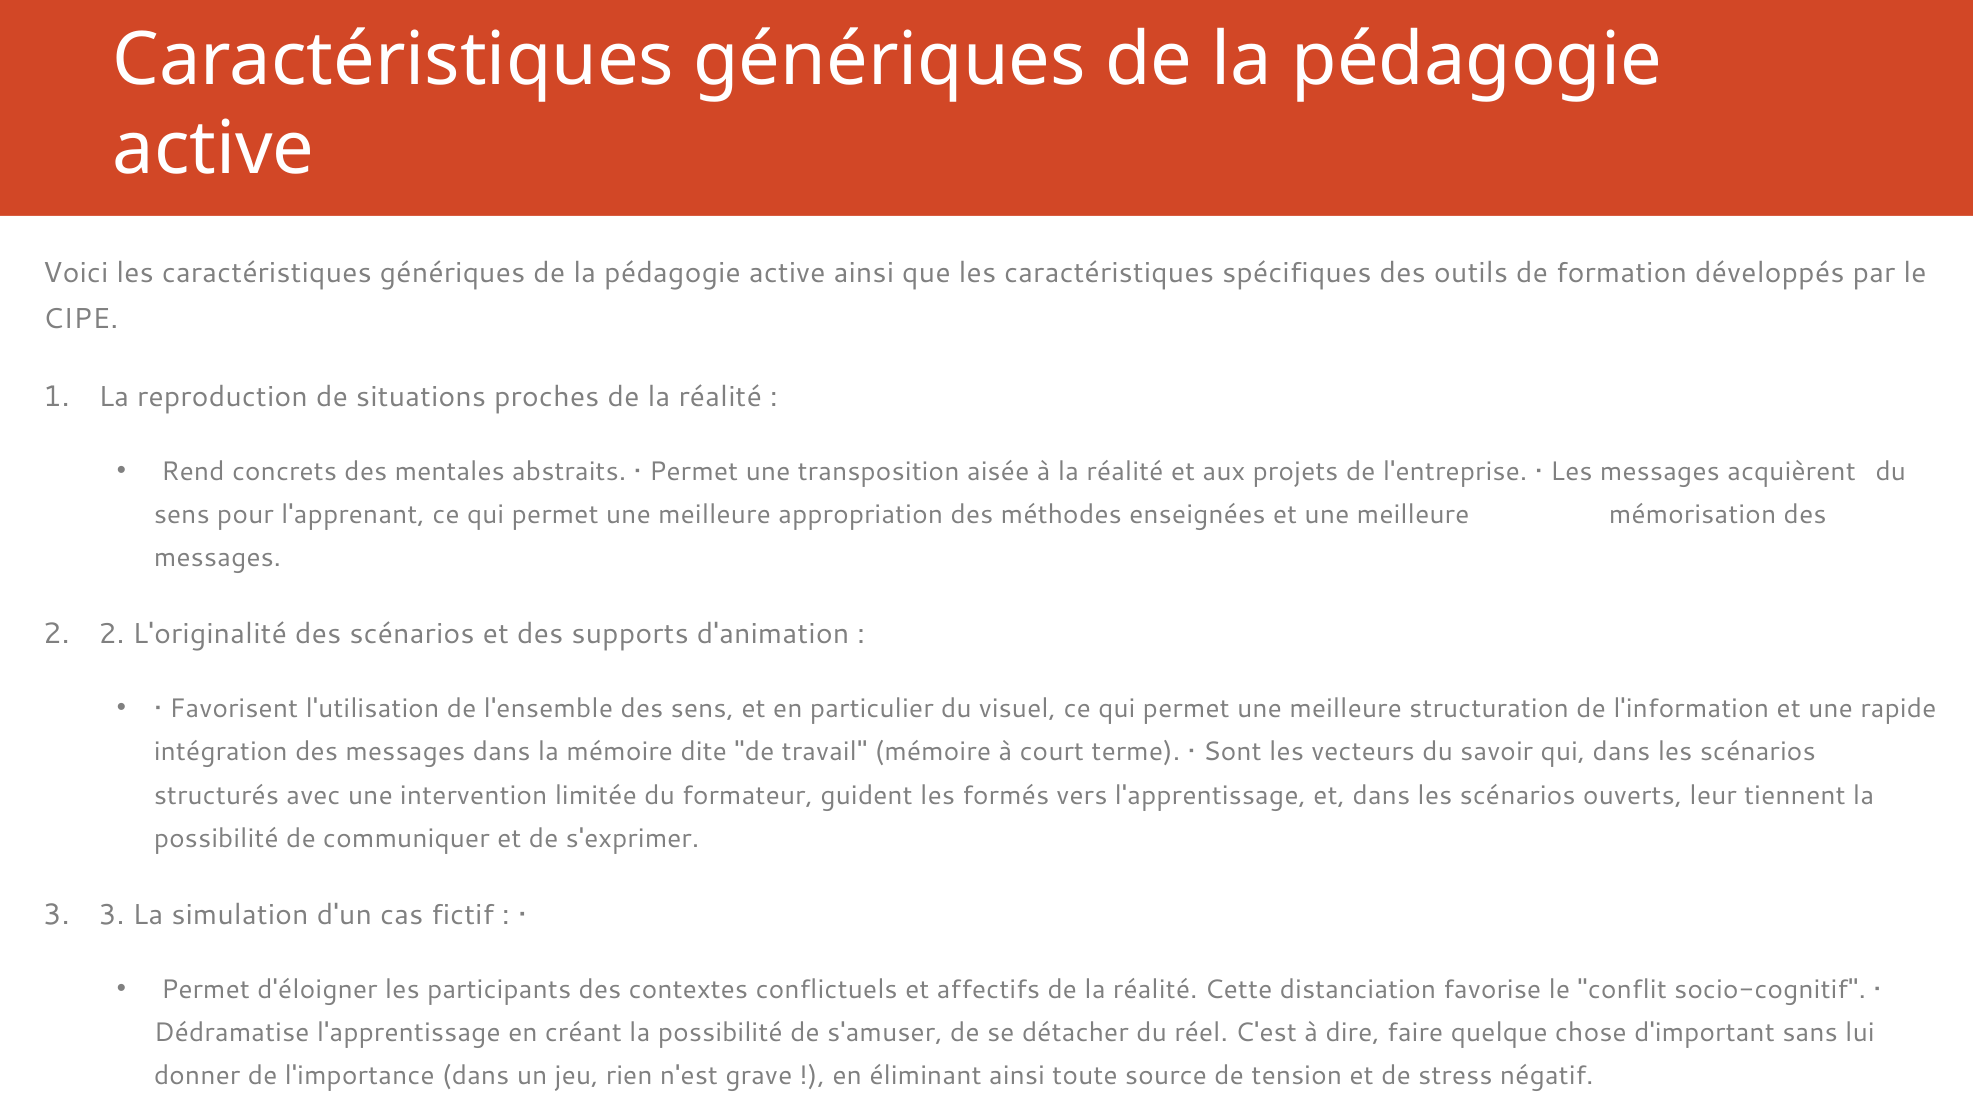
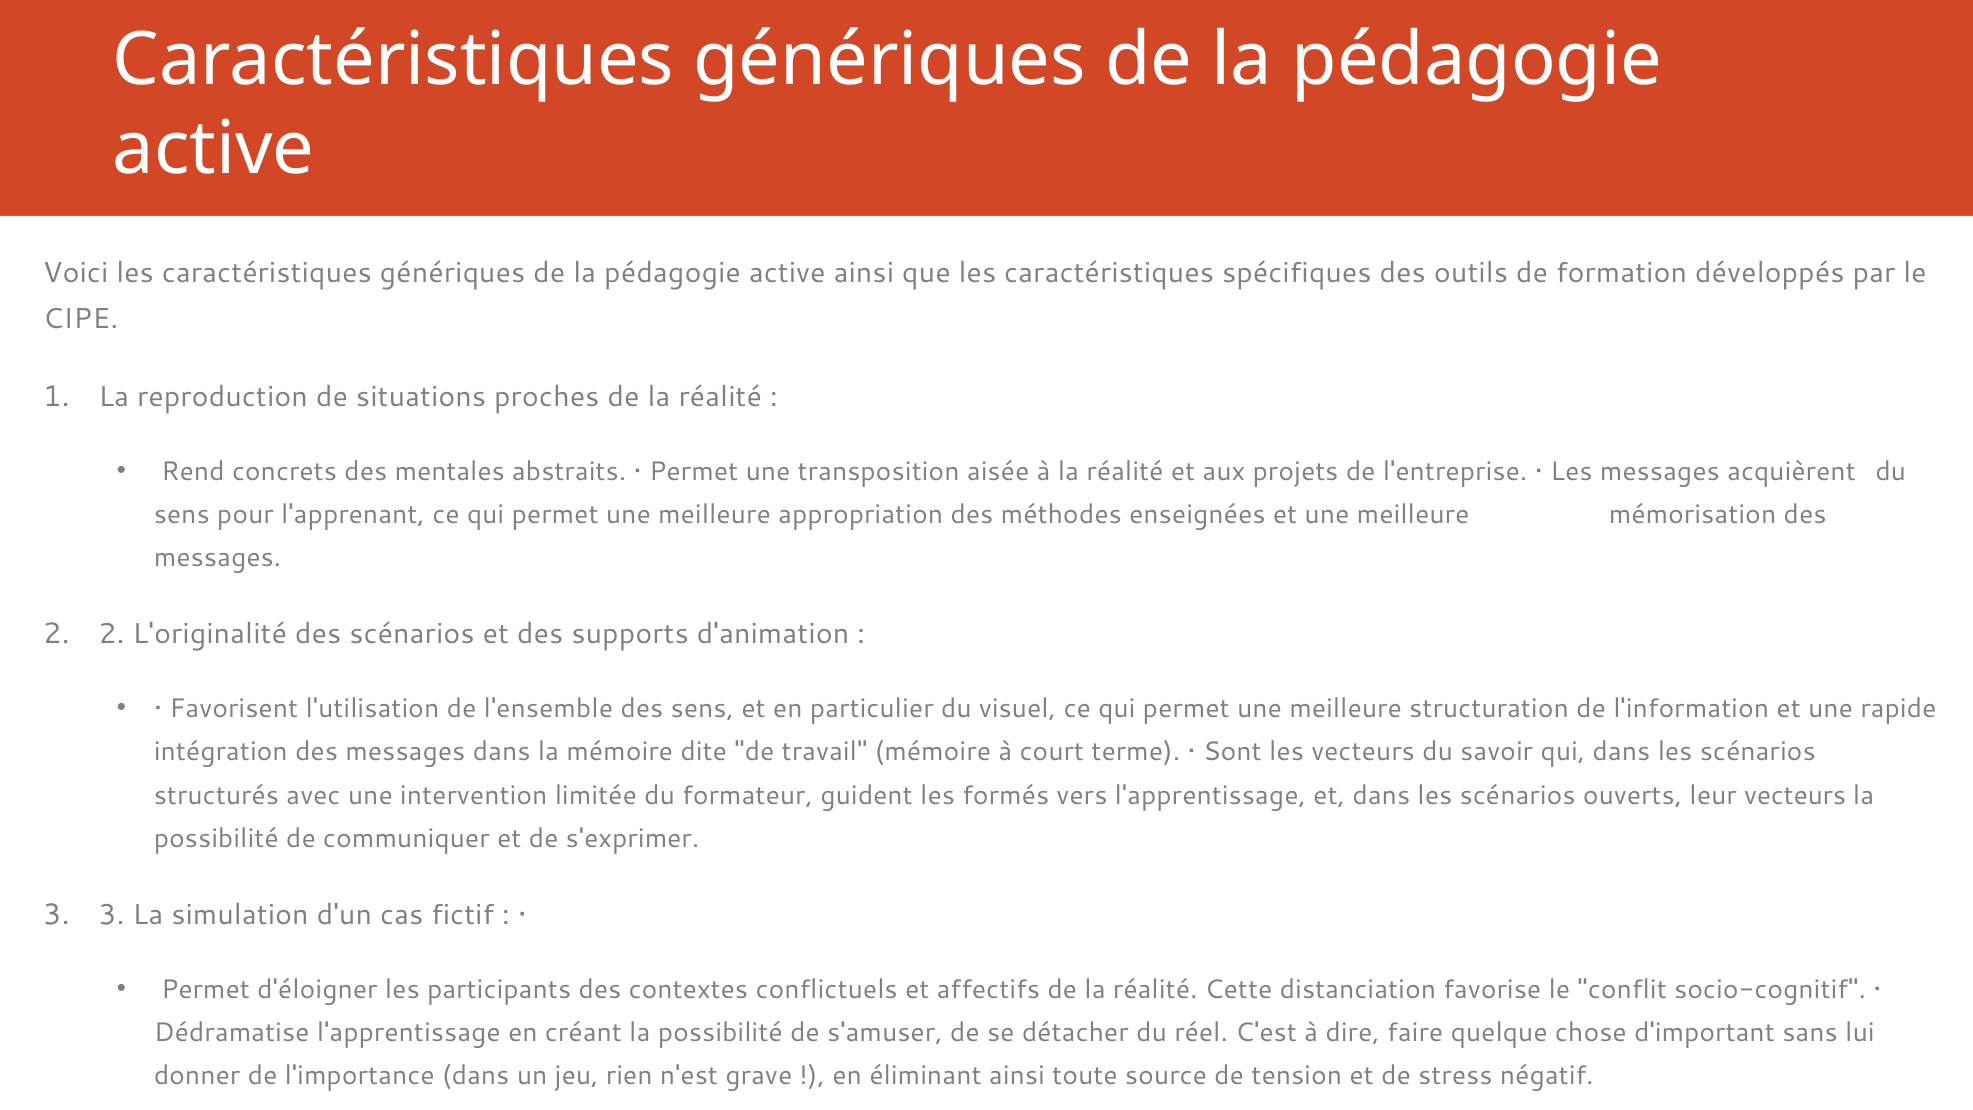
leur tiennent: tiennent -> vecteurs (1795, 795)
